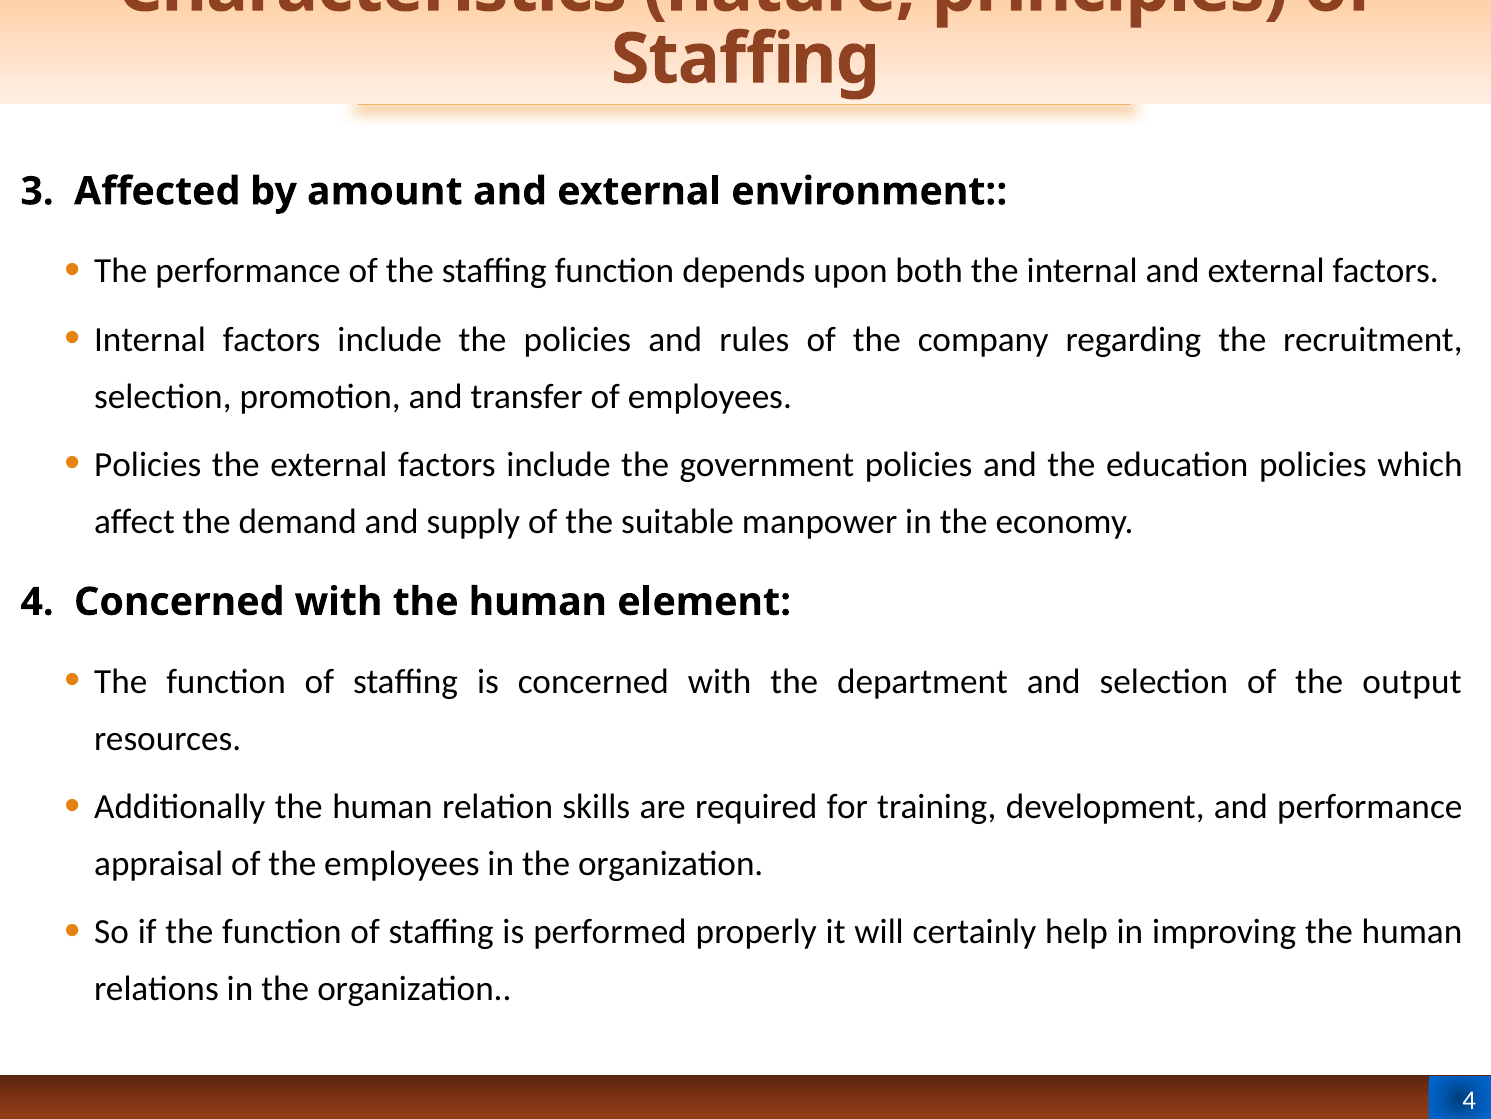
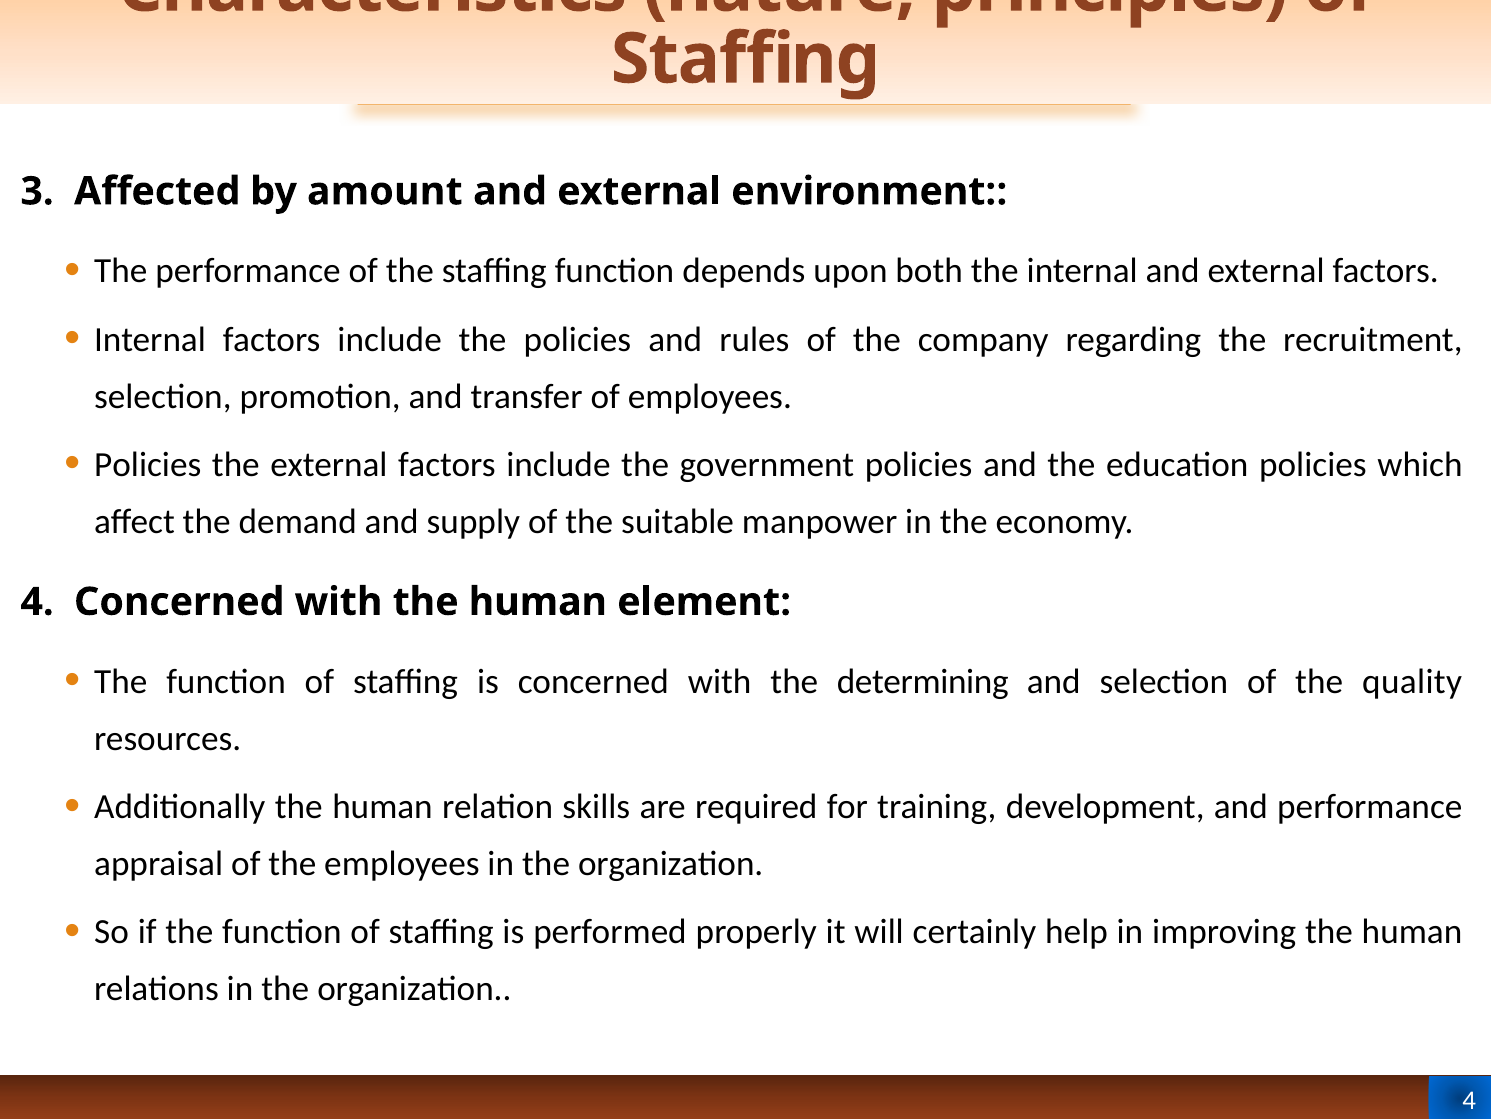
department: department -> determining (923, 681)
output: output -> quality (1412, 681)
